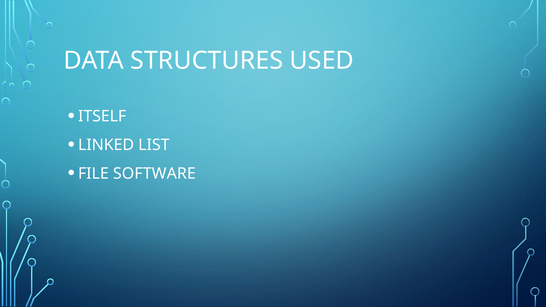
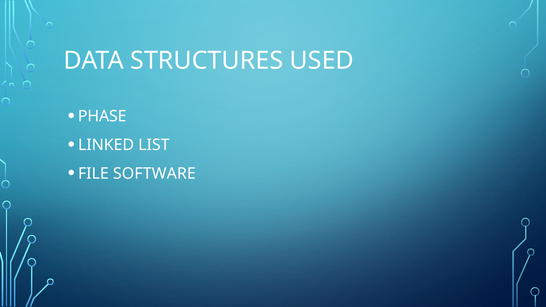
ITSELF: ITSELF -> PHASE (102, 116)
